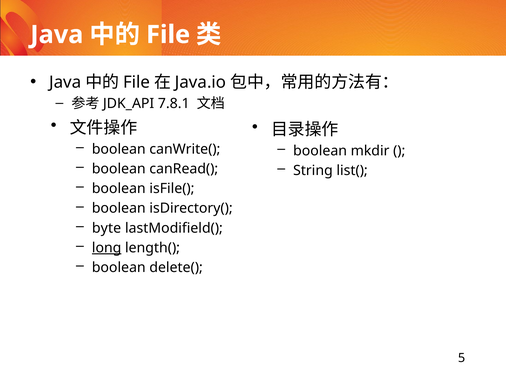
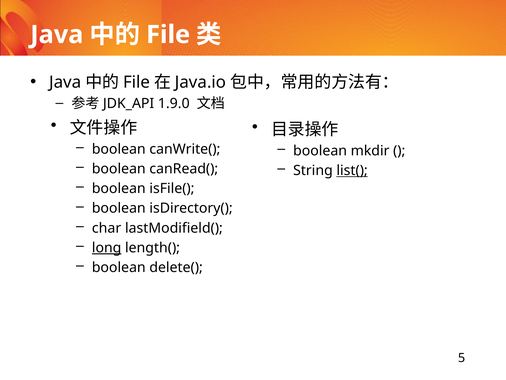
7.8.1: 7.8.1 -> 1.9.0 (174, 103)
list( underline: none -> present (352, 170)
byte: byte -> char (107, 228)
